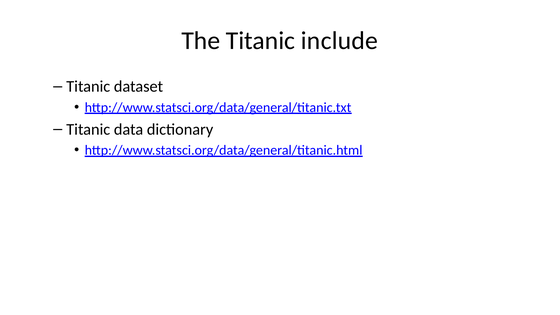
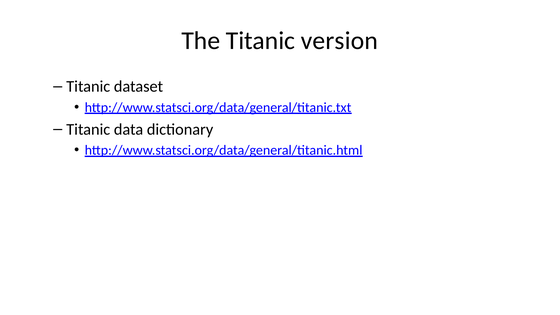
include: include -> version (339, 41)
